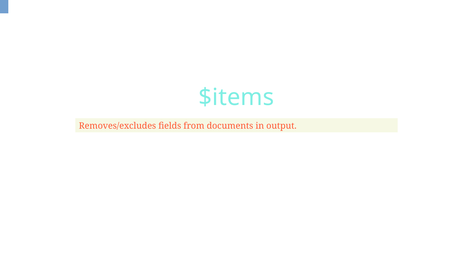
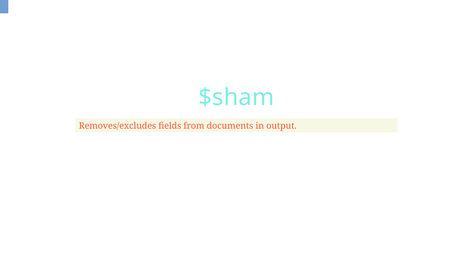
$items: $items -> $sham (236, 97)
